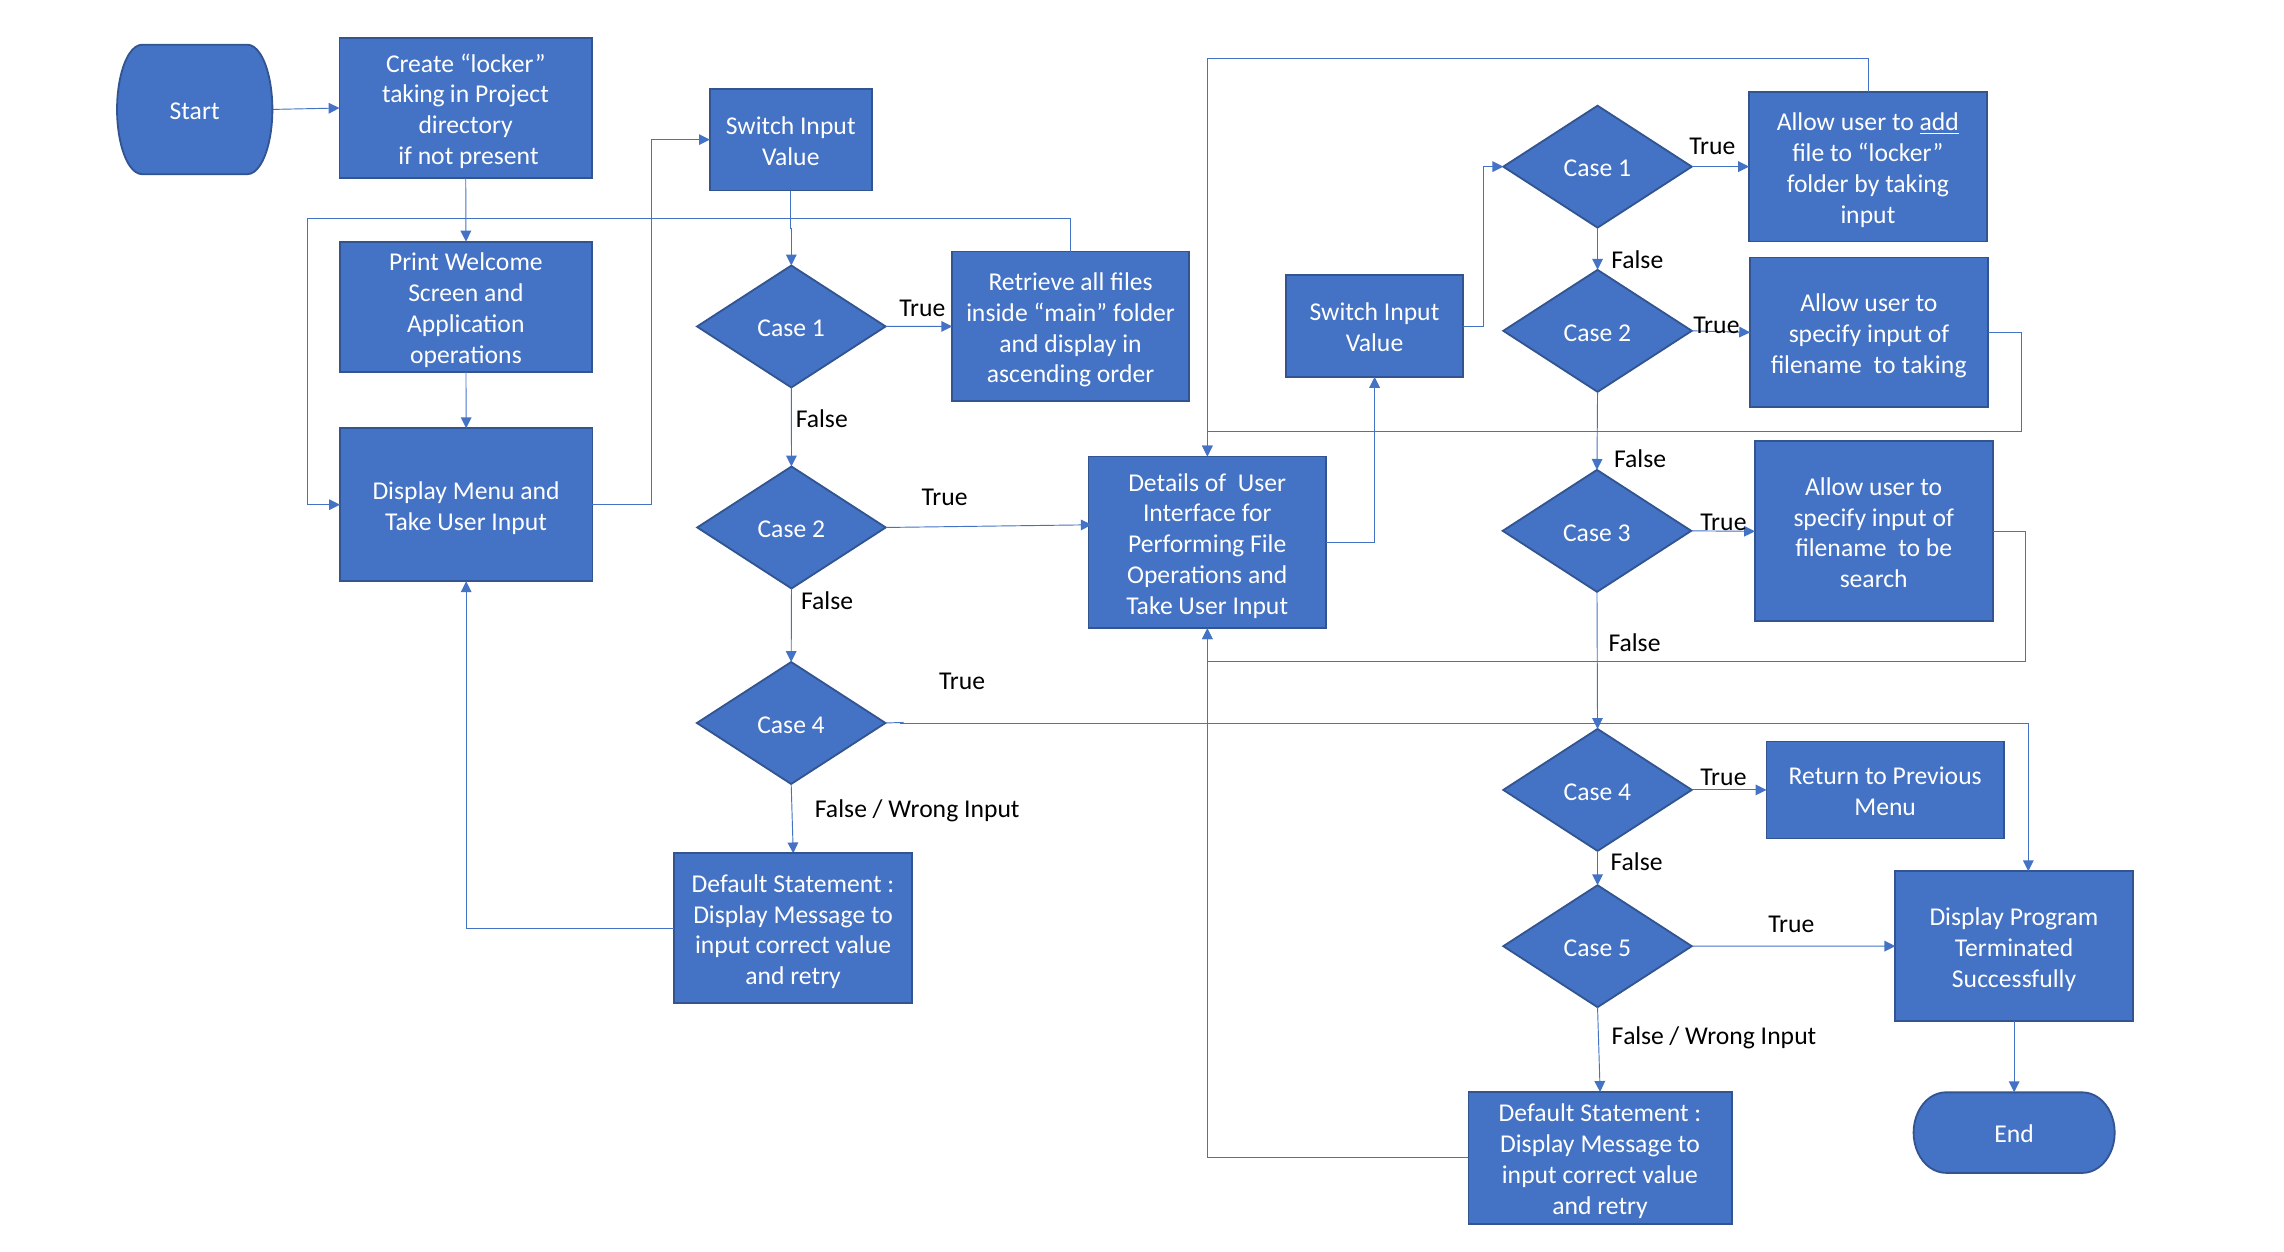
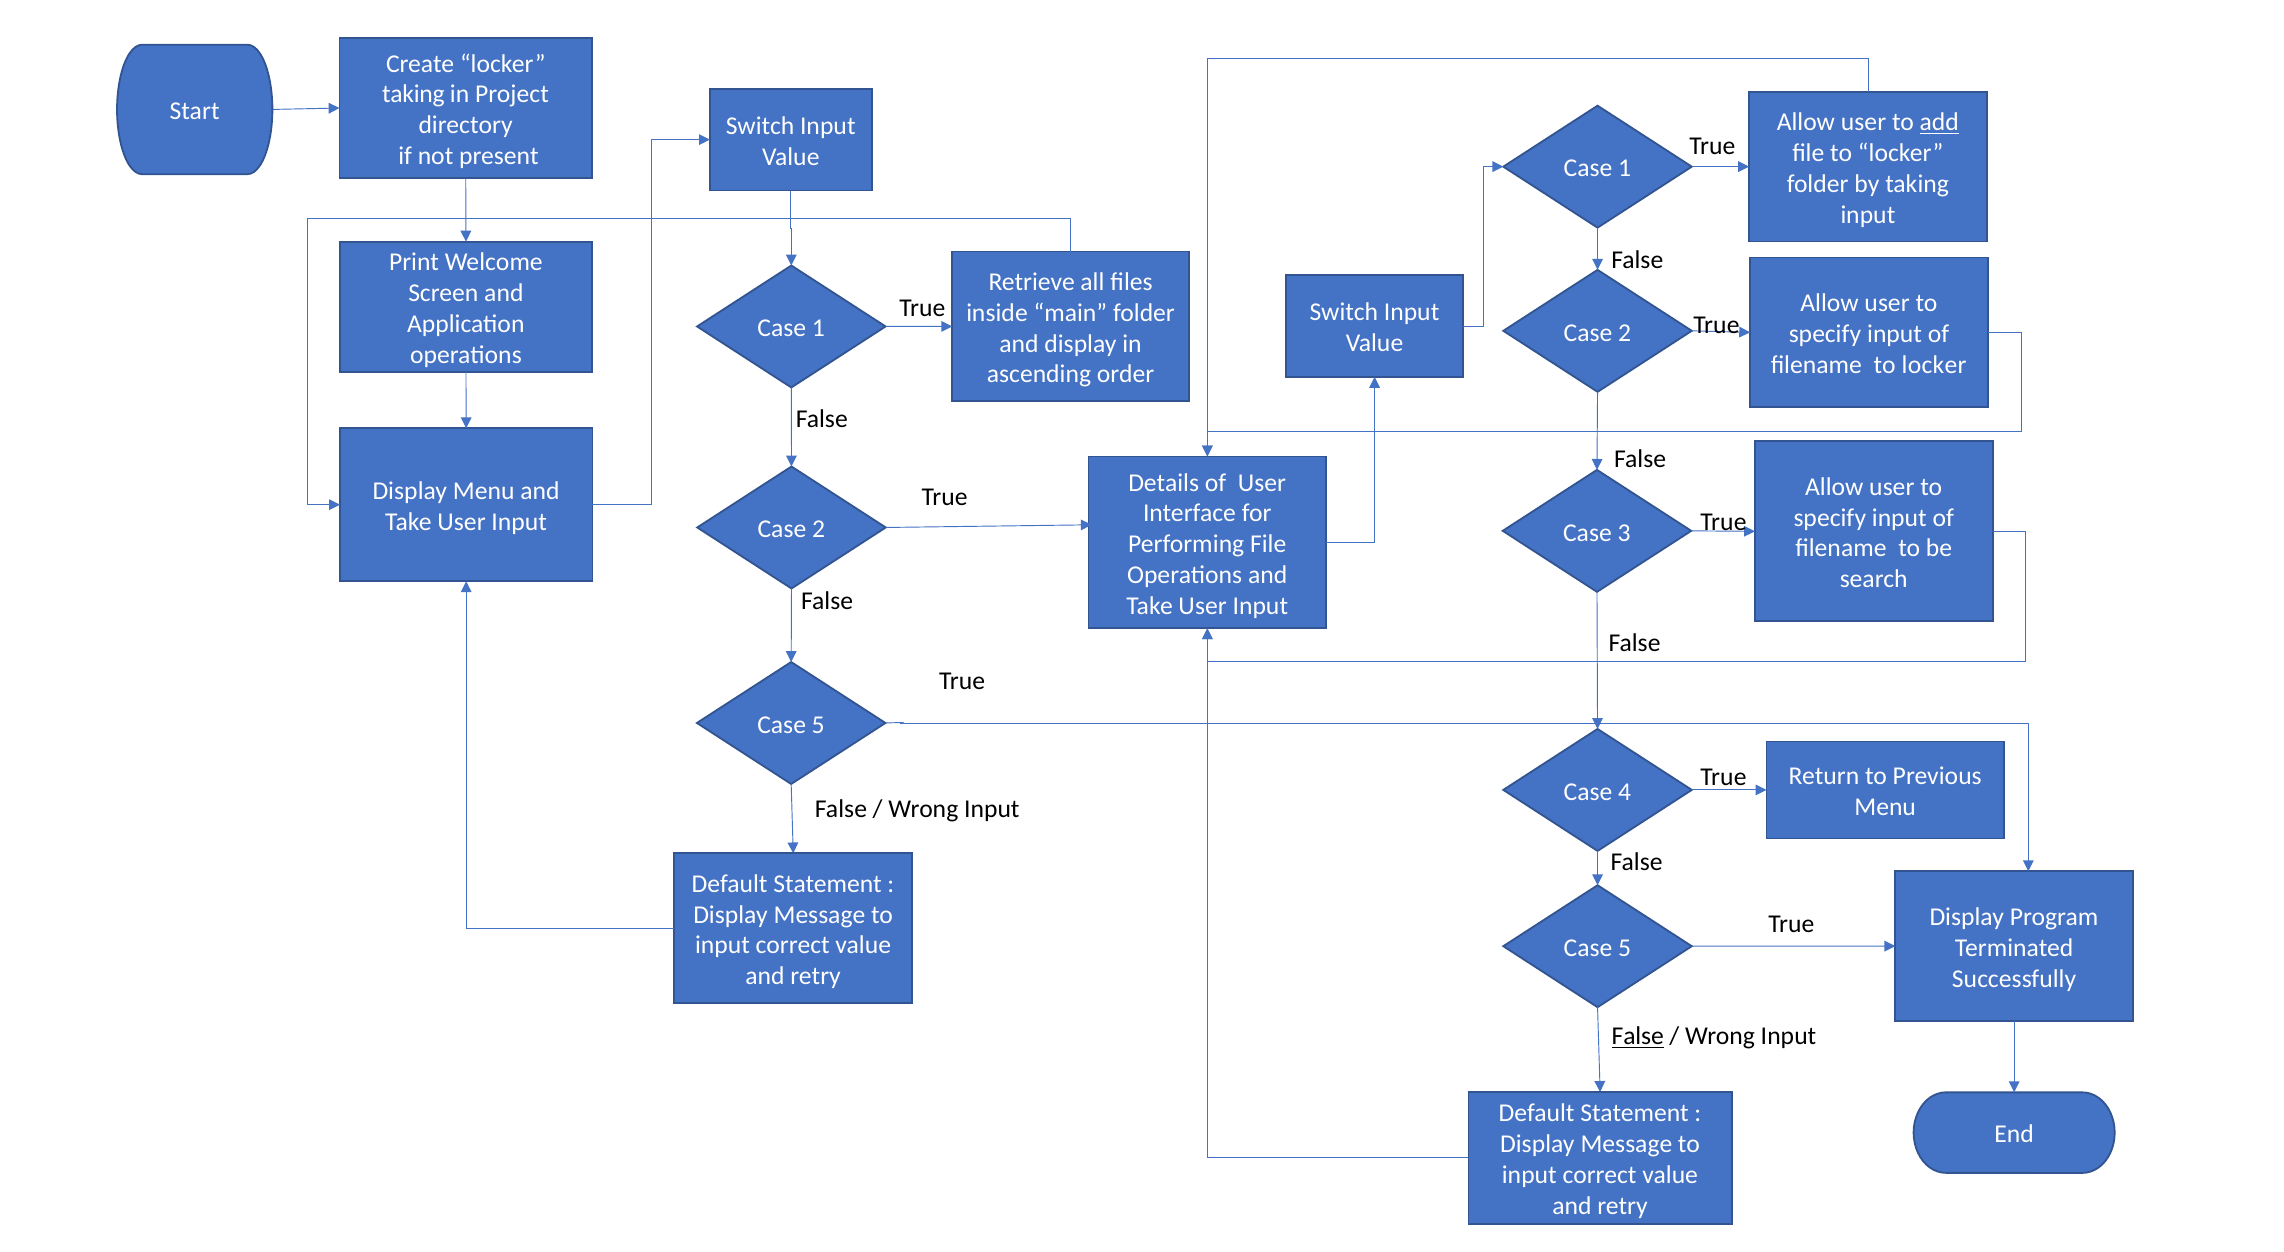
filename to taking: taking -> locker (1934, 365)
4: 4 -> 5 (818, 725)
False underline: none -> present (1638, 1036)
